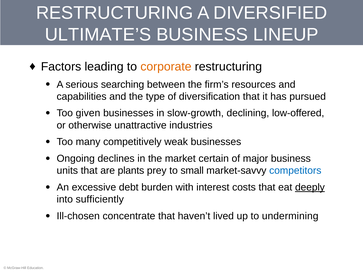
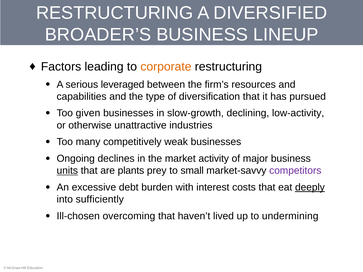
ULTIMATE’S: ULTIMATE’S -> BROADER’S (98, 35)
searching: searching -> leveraged (123, 85)
low-offered: low-offered -> low-activity (298, 113)
certain: certain -> activity (214, 159)
units underline: none -> present (67, 171)
competitors colour: blue -> purple (295, 171)
concentrate: concentrate -> overcoming (129, 216)
